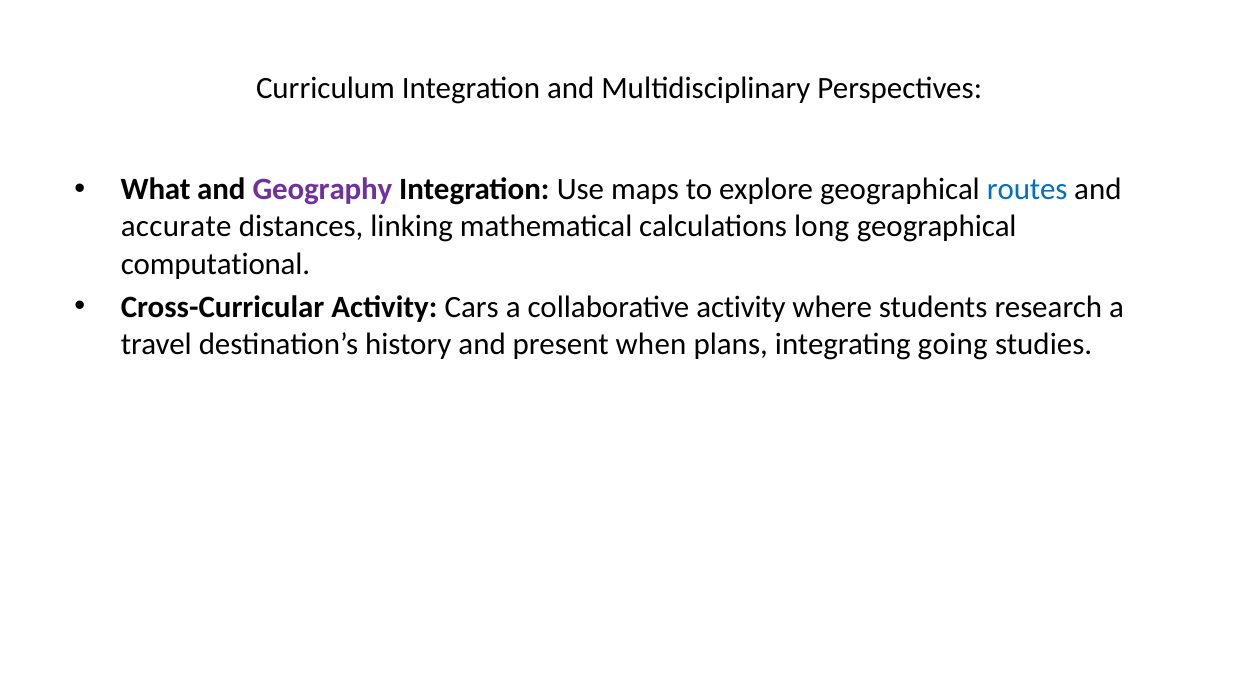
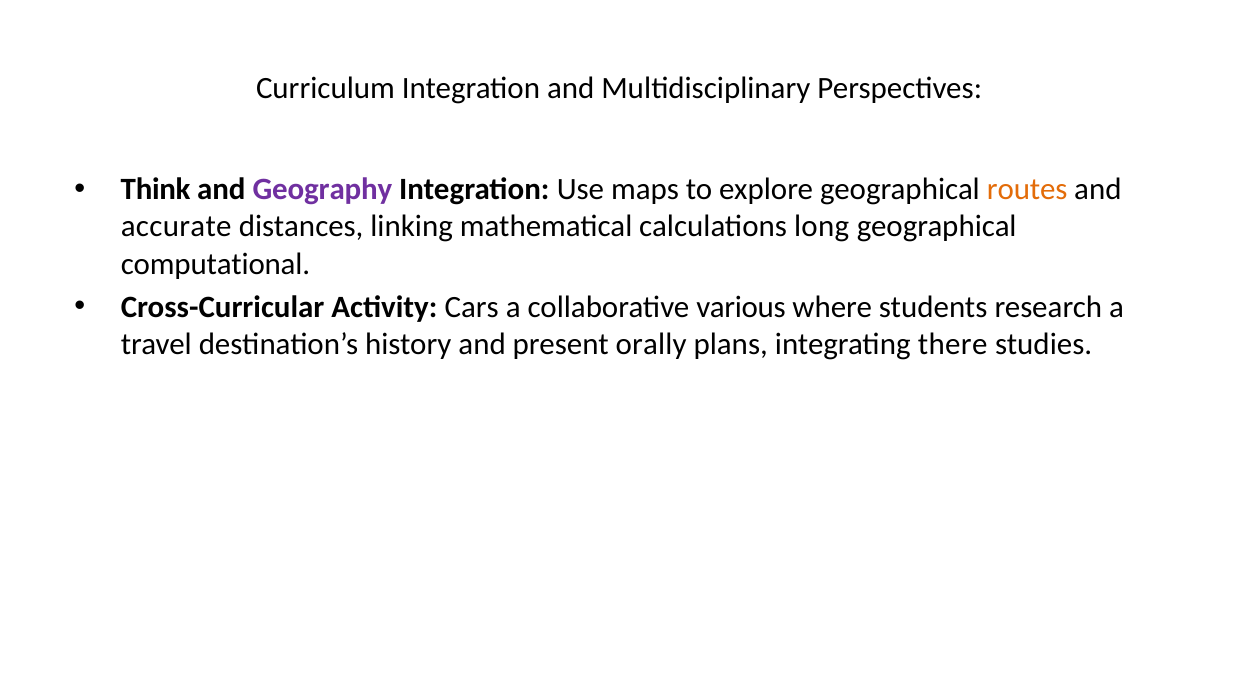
What: What -> Think (156, 190)
routes colour: blue -> orange (1027, 190)
collaborative activity: activity -> various (741, 307)
when: when -> orally (651, 344)
going: going -> there (953, 344)
